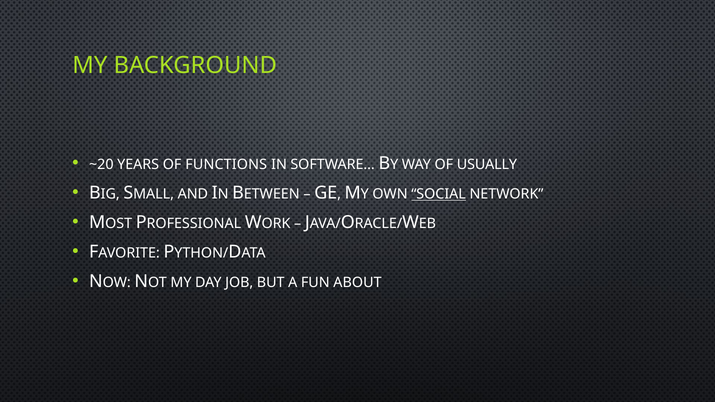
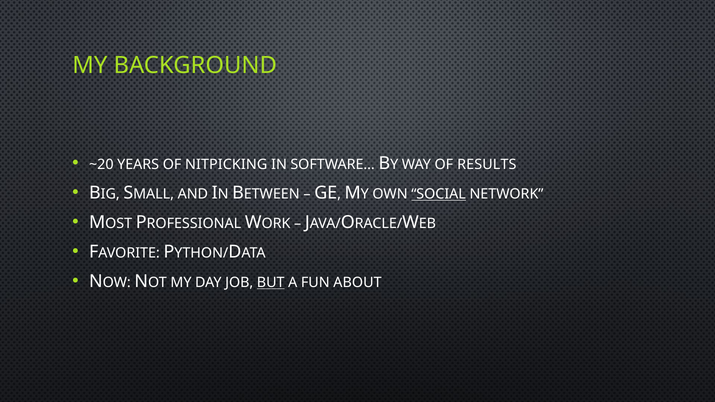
FUNCTIONS: FUNCTIONS -> NITPICKING (226, 165)
USUALLY: USUALLY -> RESULTS (487, 165)
BUT underline: none -> present (271, 283)
